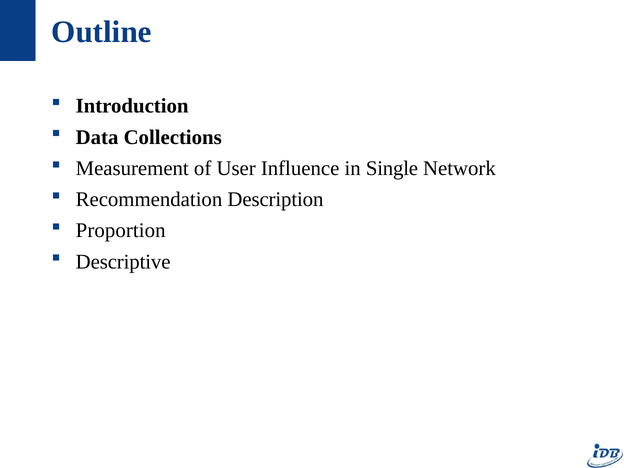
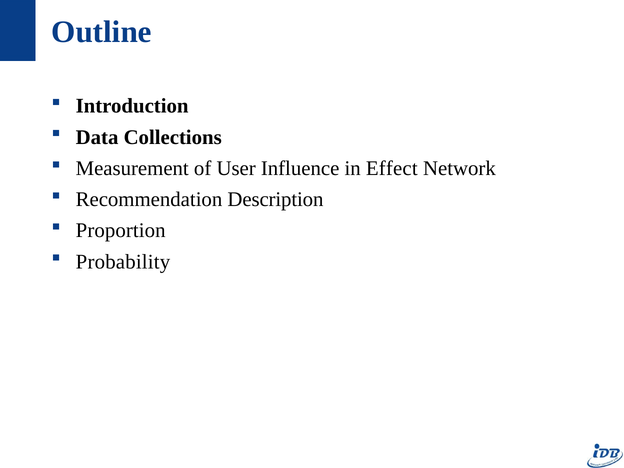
Single: Single -> Effect (392, 168)
Descriptive: Descriptive -> Probability (123, 262)
